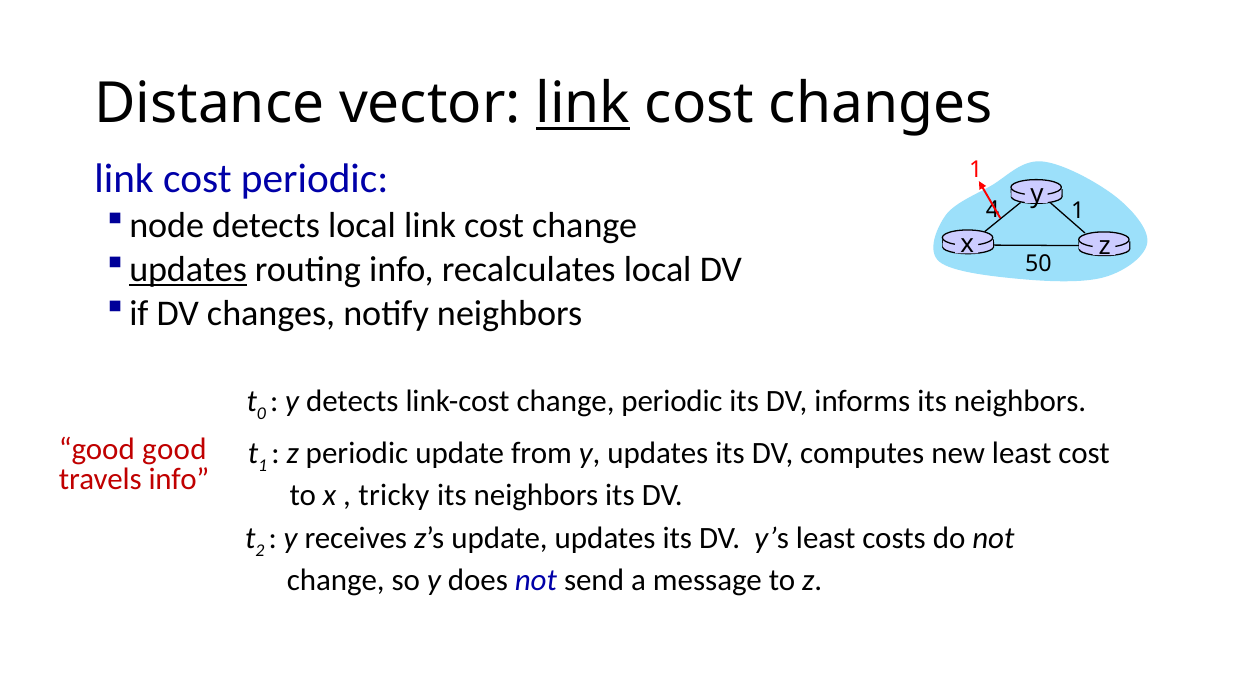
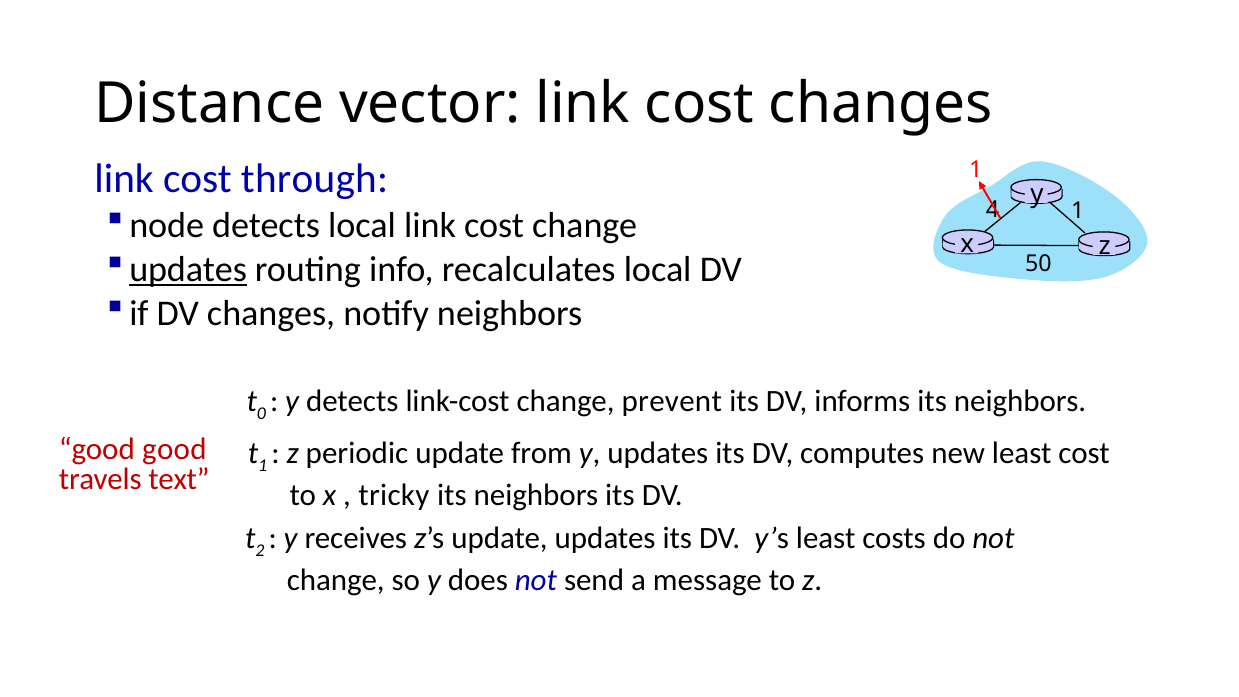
link underline: present -> none (583, 104)
cost periodic: periodic -> through (315, 178)
change periodic: periodic -> prevent (672, 401)
travels info: info -> text (179, 479)
